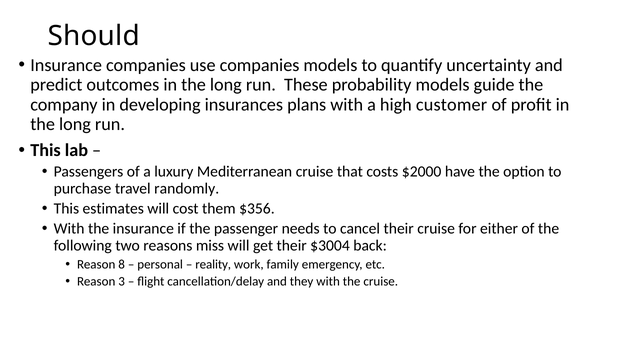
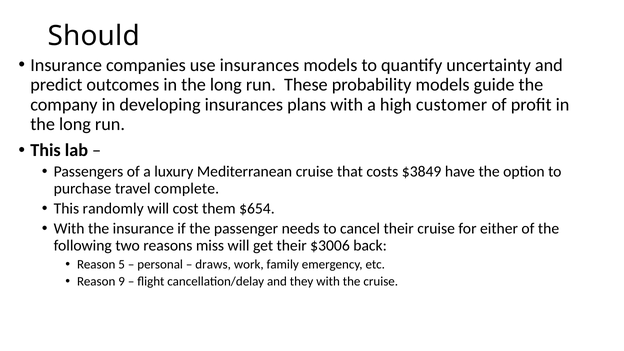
use companies: companies -> insurances (259, 65)
$2000: $2000 -> $3849 (422, 172)
randomly: randomly -> complete (187, 189)
estimates: estimates -> randomly (113, 209)
$356: $356 -> $654 (257, 209)
$3004: $3004 -> $3006 (330, 246)
8: 8 -> 5 (122, 264)
reality: reality -> draws (213, 264)
3: 3 -> 9 (122, 282)
